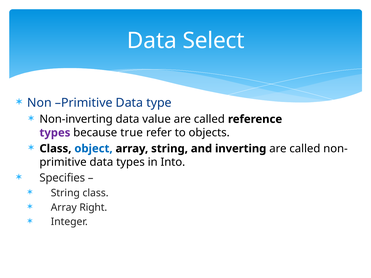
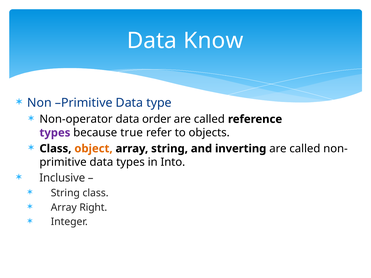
Select: Select -> Know (213, 41)
Non-inverting: Non-inverting -> Non-operator (76, 119)
value: value -> order (157, 119)
object colour: blue -> orange (94, 149)
Specifies: Specifies -> Inclusive (62, 178)
